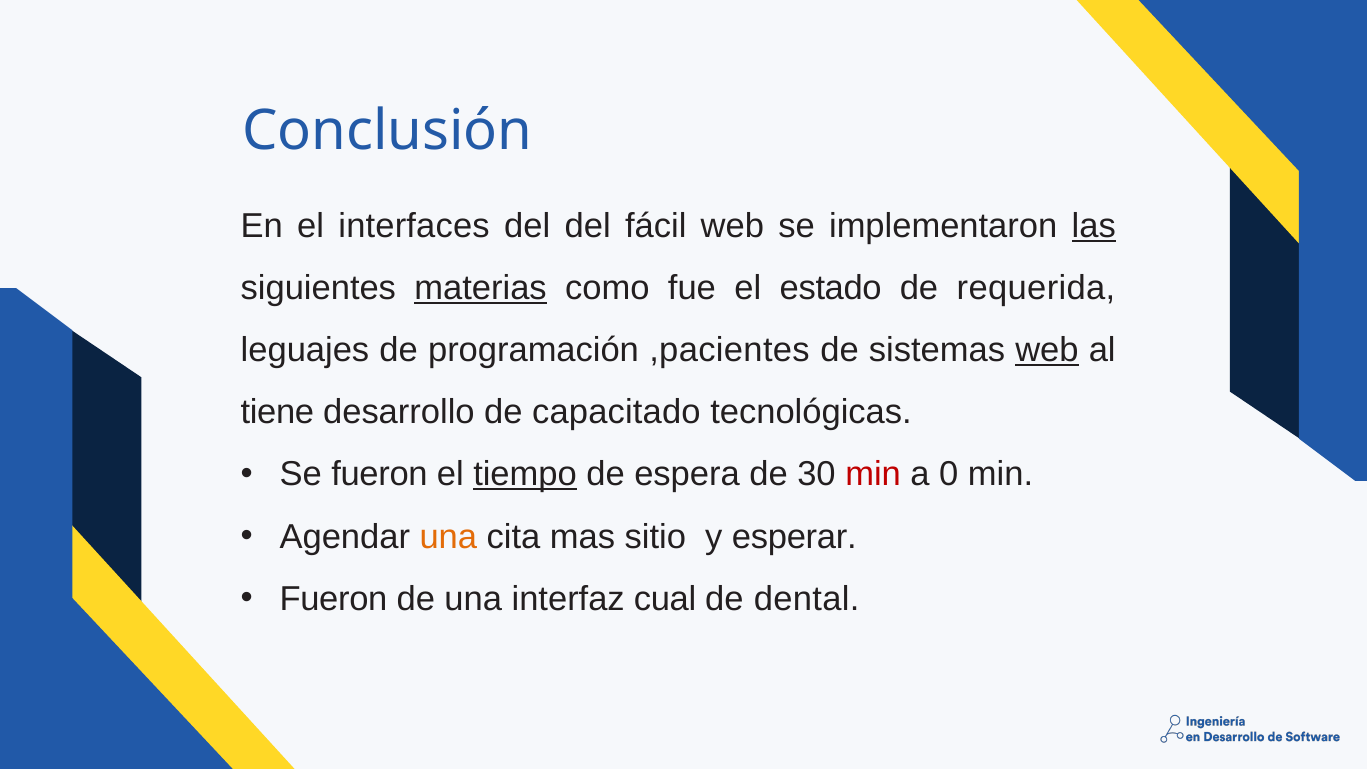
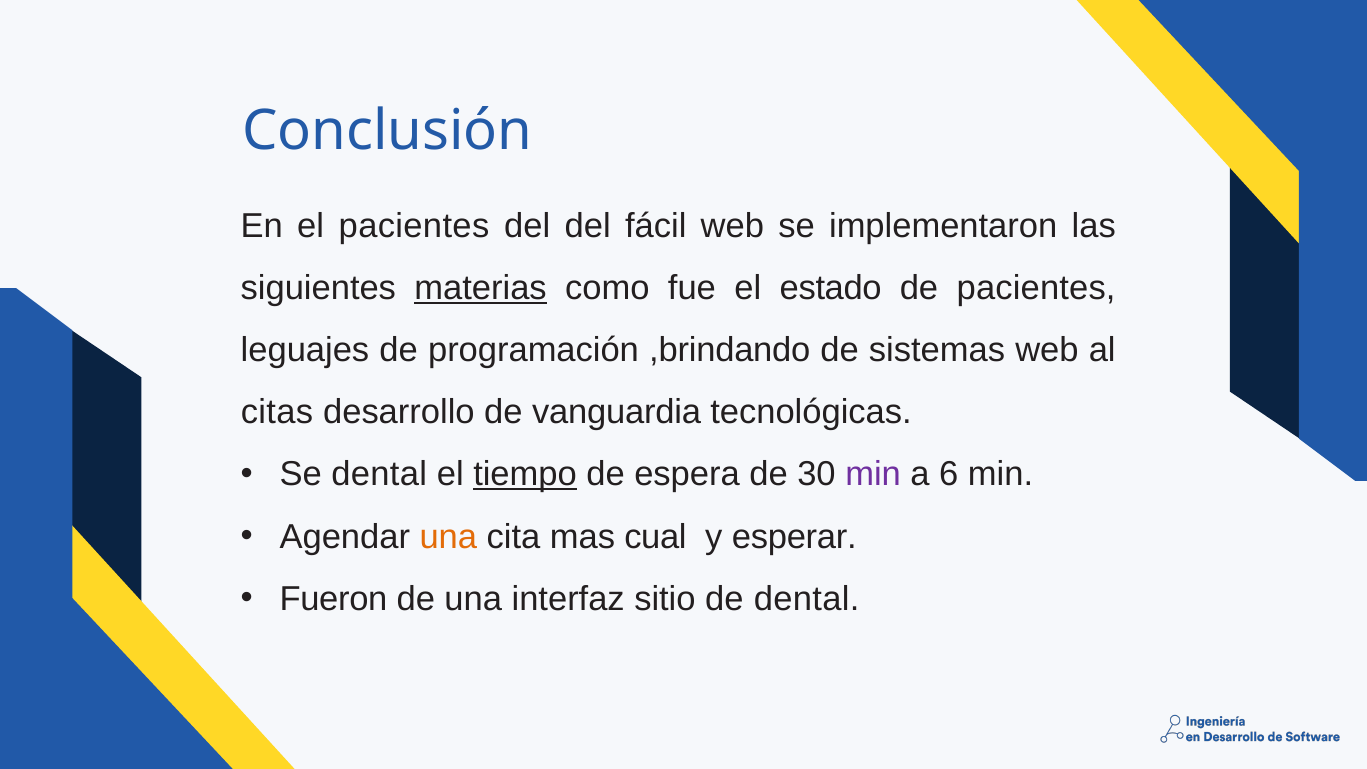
el interfaces: interfaces -> pacientes (414, 226)
las underline: present -> none (1094, 226)
de requerida: requerida -> pacientes (1036, 288)
,pacientes: ,pacientes -> ,brindando (730, 350)
web underline: present -> none (1047, 350)
tiene: tiene -> citas (277, 412)
capacitado: capacitado -> vanguardia (617, 412)
Se fueron: fueron -> dental (379, 475)
min colour: red -> purple (873, 475)
0: 0 -> 6 (949, 475)
sitio: sitio -> cual (655, 537)
cual: cual -> sitio (665, 599)
